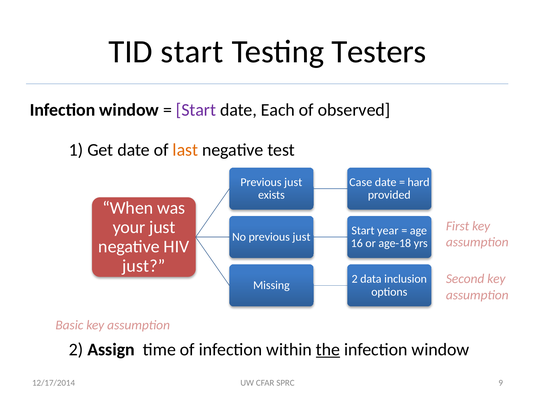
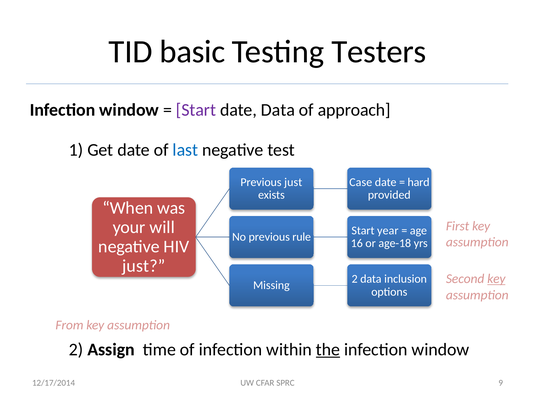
TID start: start -> basic (192, 52)
date Each: Each -> Data (278, 110)
observed: observed -> approach (354, 110)
last colour: orange -> blue (185, 150)
just: just -> will (162, 227)
just: just -> rule (302, 237)
key underline: none -> present (496, 279)
Basic: Basic -> From (69, 325)
